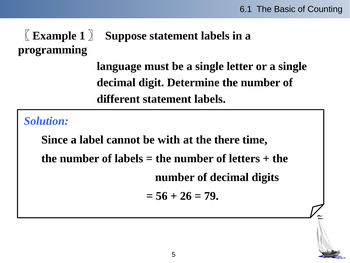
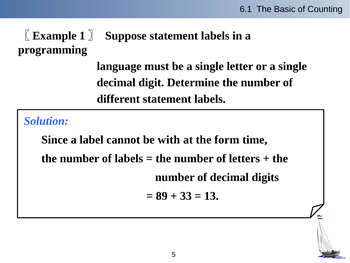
there: there -> form (227, 140)
56: 56 -> 89 (162, 196)
26: 26 -> 33 (186, 196)
79: 79 -> 13 (211, 196)
